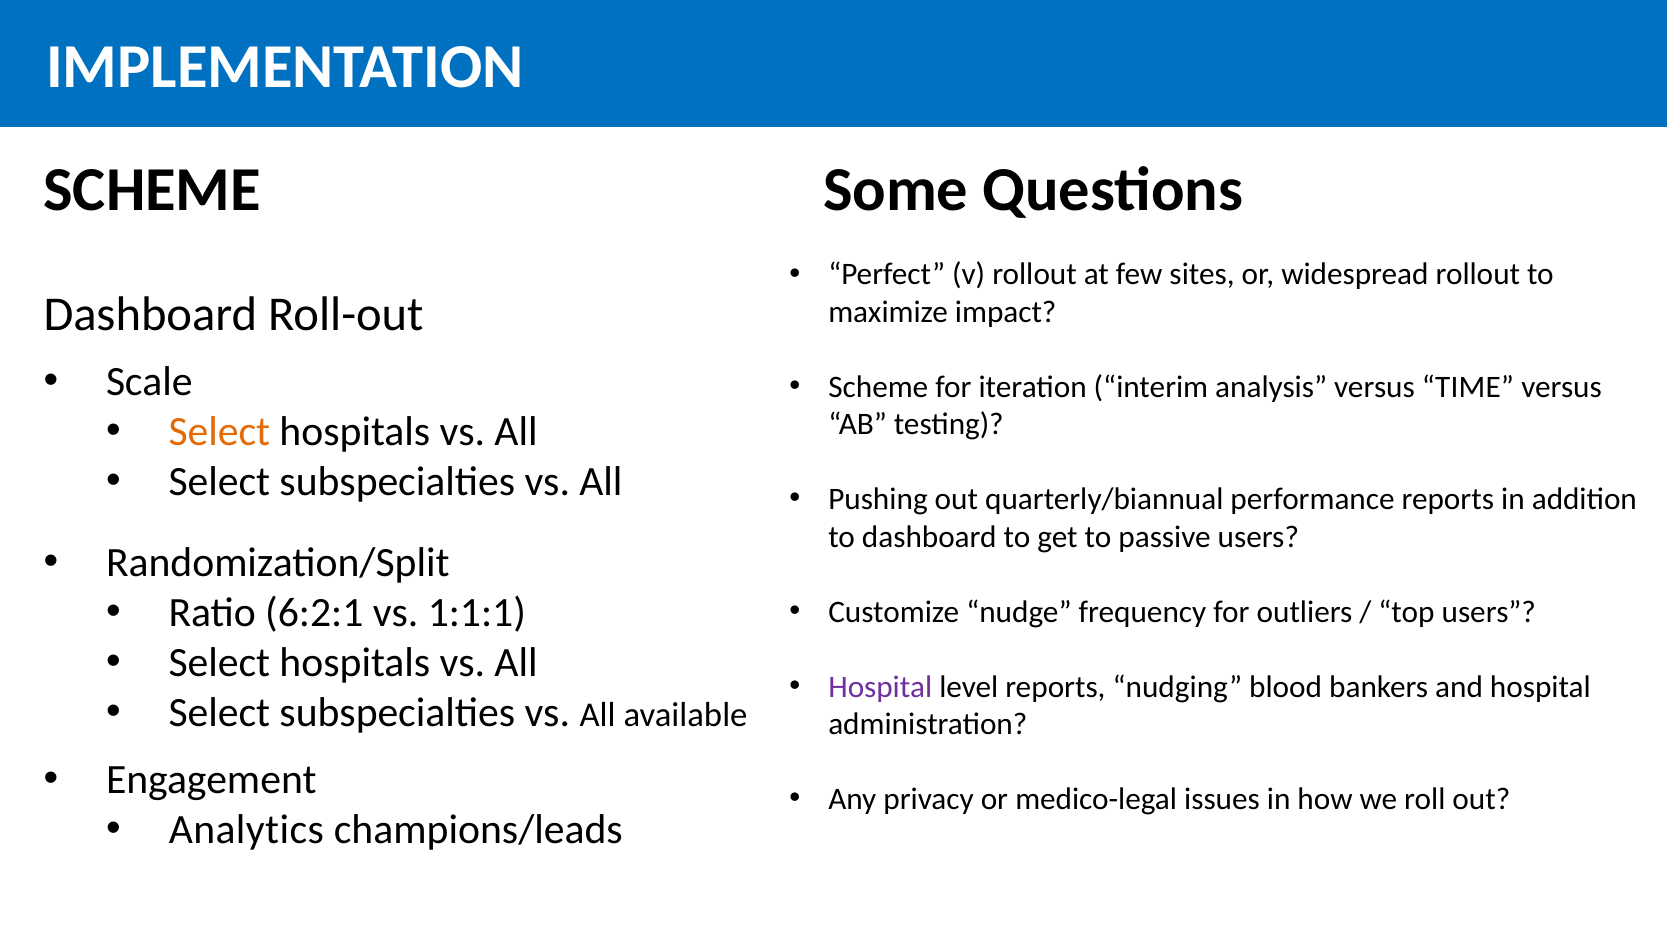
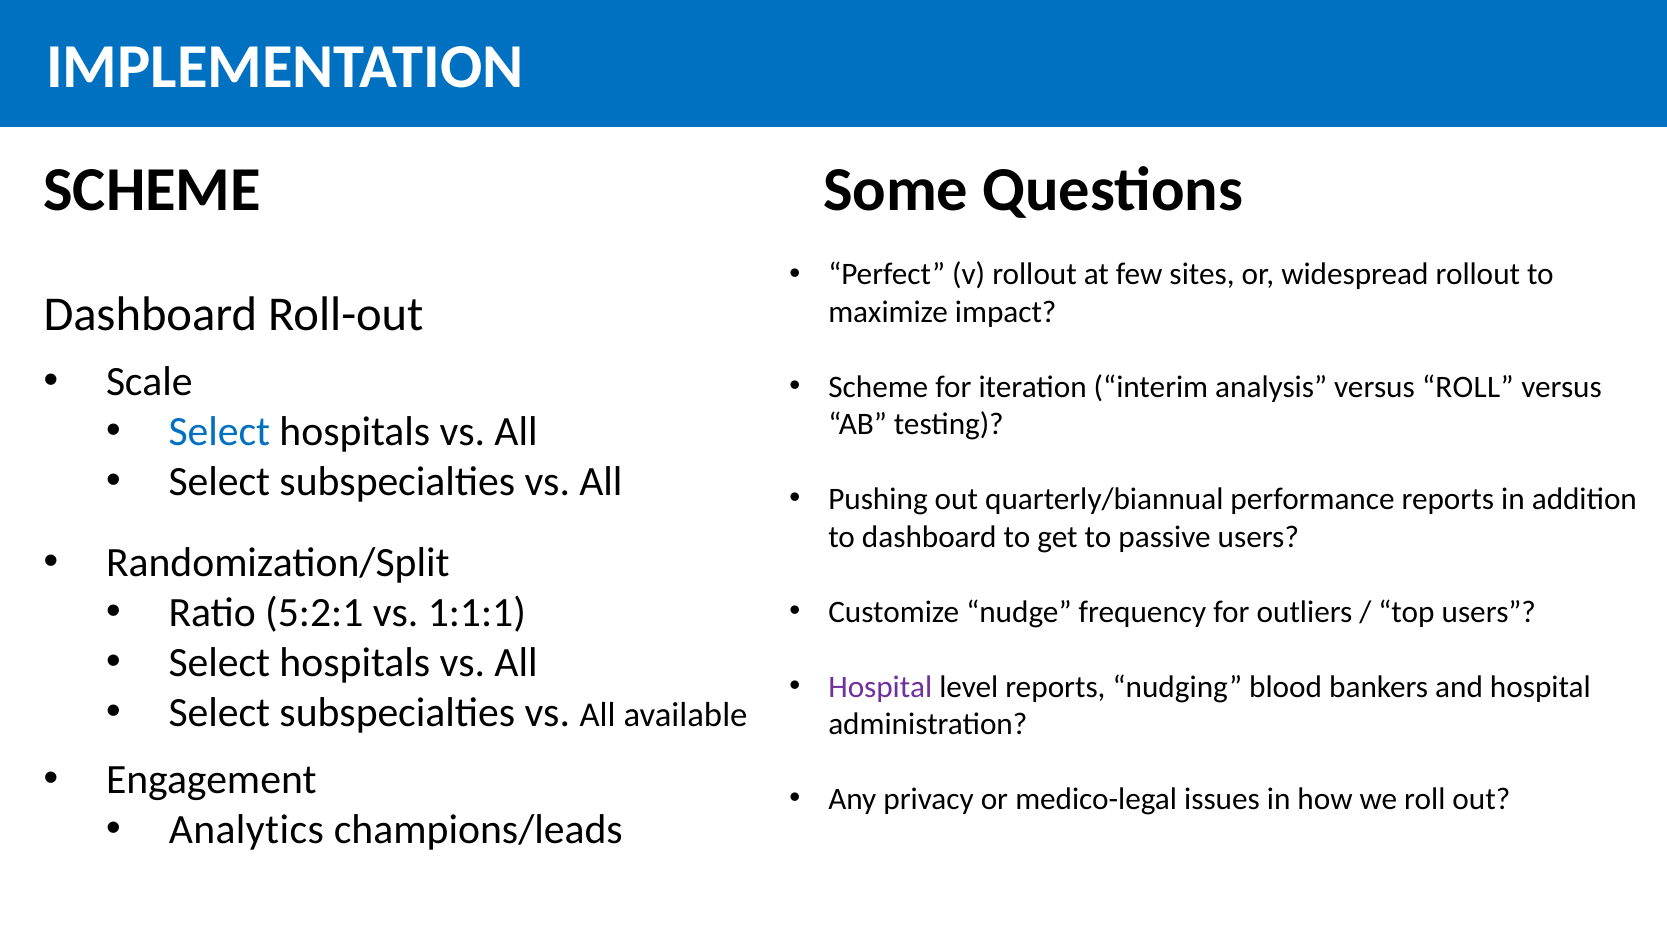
versus TIME: TIME -> ROLL (1468, 387)
Select colour: orange -> blue (219, 432)
6:2:1: 6:2:1 -> 5:2:1 (314, 613)
